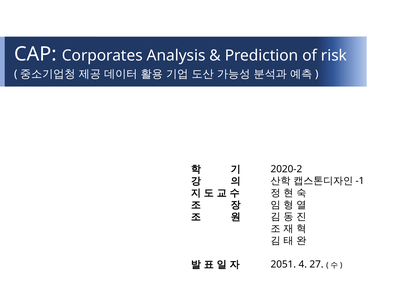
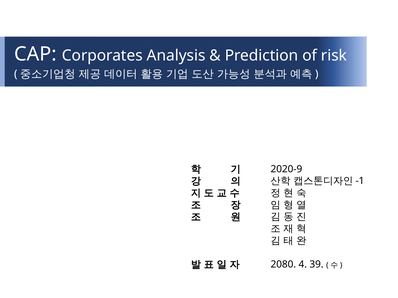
2020-2: 2020-2 -> 2020-9 (286, 169)
2051: 2051 -> 2080 (283, 265)
27: 27 -> 39 (316, 265)
